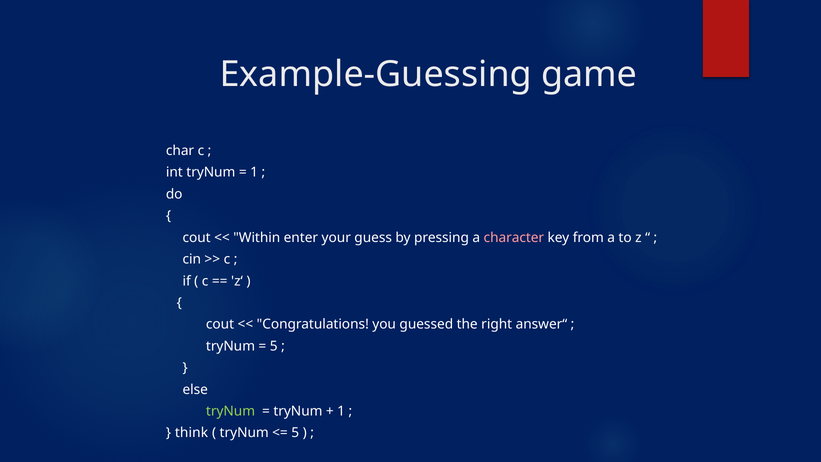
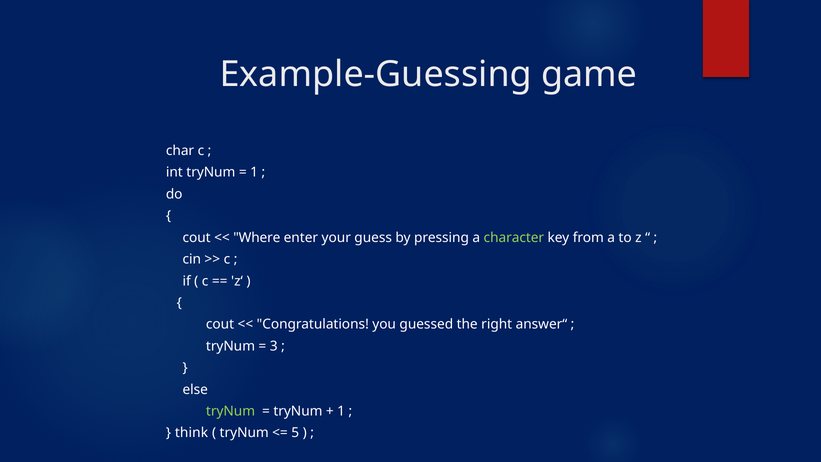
Within: Within -> Where (257, 237)
character colour: pink -> light green (514, 237)
5: 5 -> 3 (274, 346)
